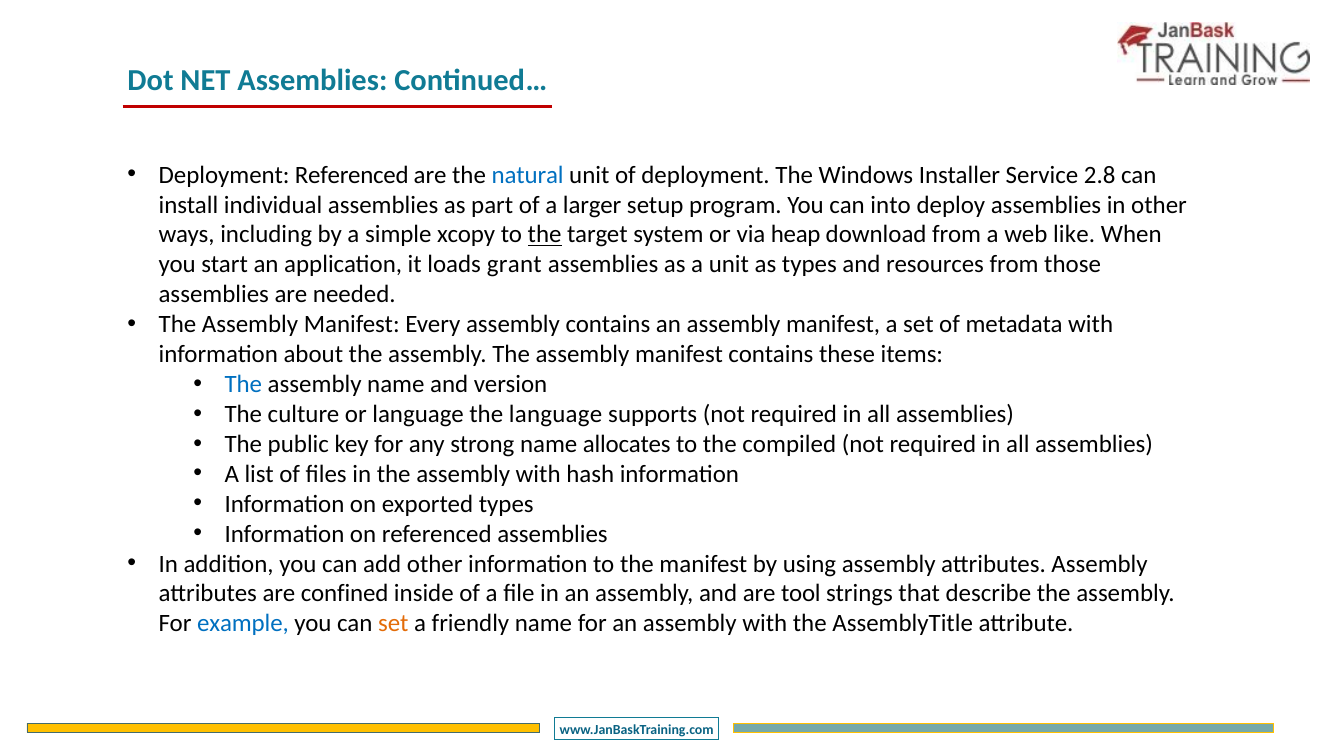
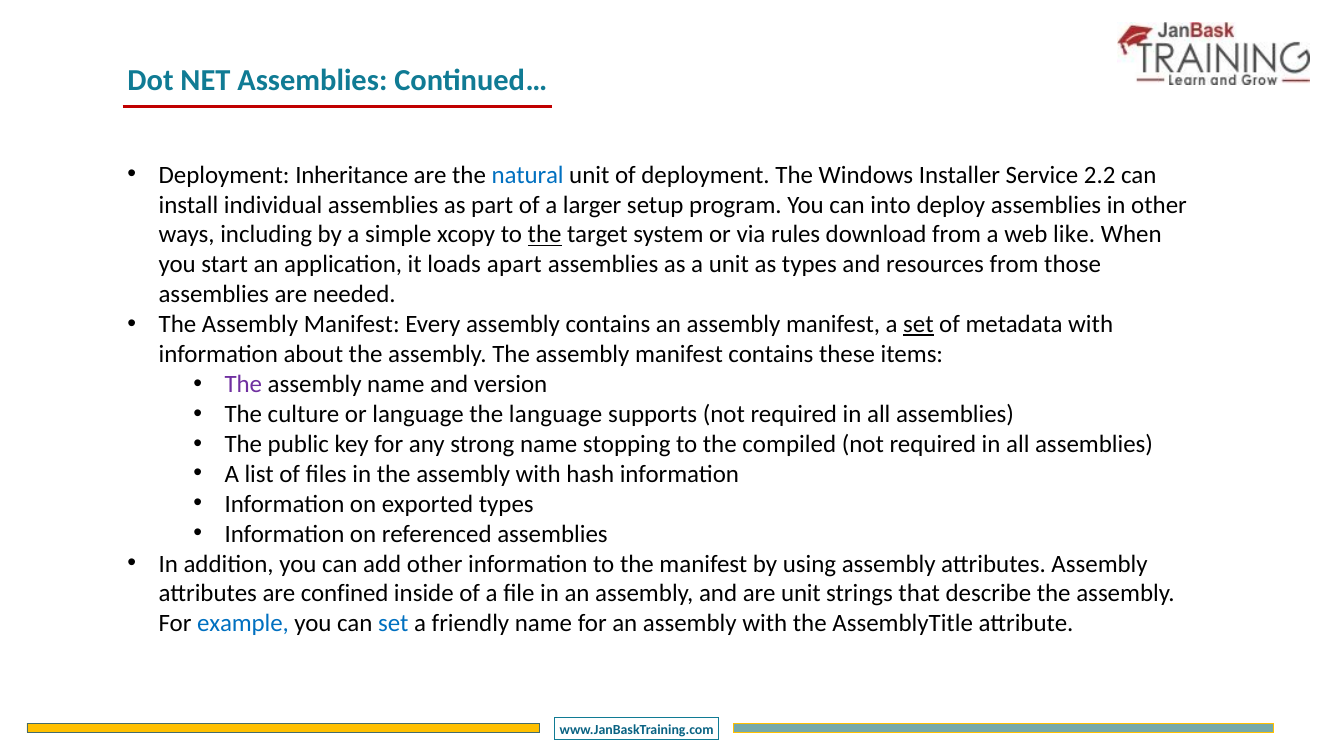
Deployment Referenced: Referenced -> Inheritance (352, 175)
2.8: 2.8 -> 2.2 (1100, 175)
heap: heap -> rules (796, 235)
grant: grant -> apart (514, 265)
set underline: none -> present (918, 325)
The colour: blue -> purple (243, 384)
allocates: allocates -> stopping (627, 444)
are tool: tool -> unit (801, 594)
set colour: orange -> blue (393, 624)
